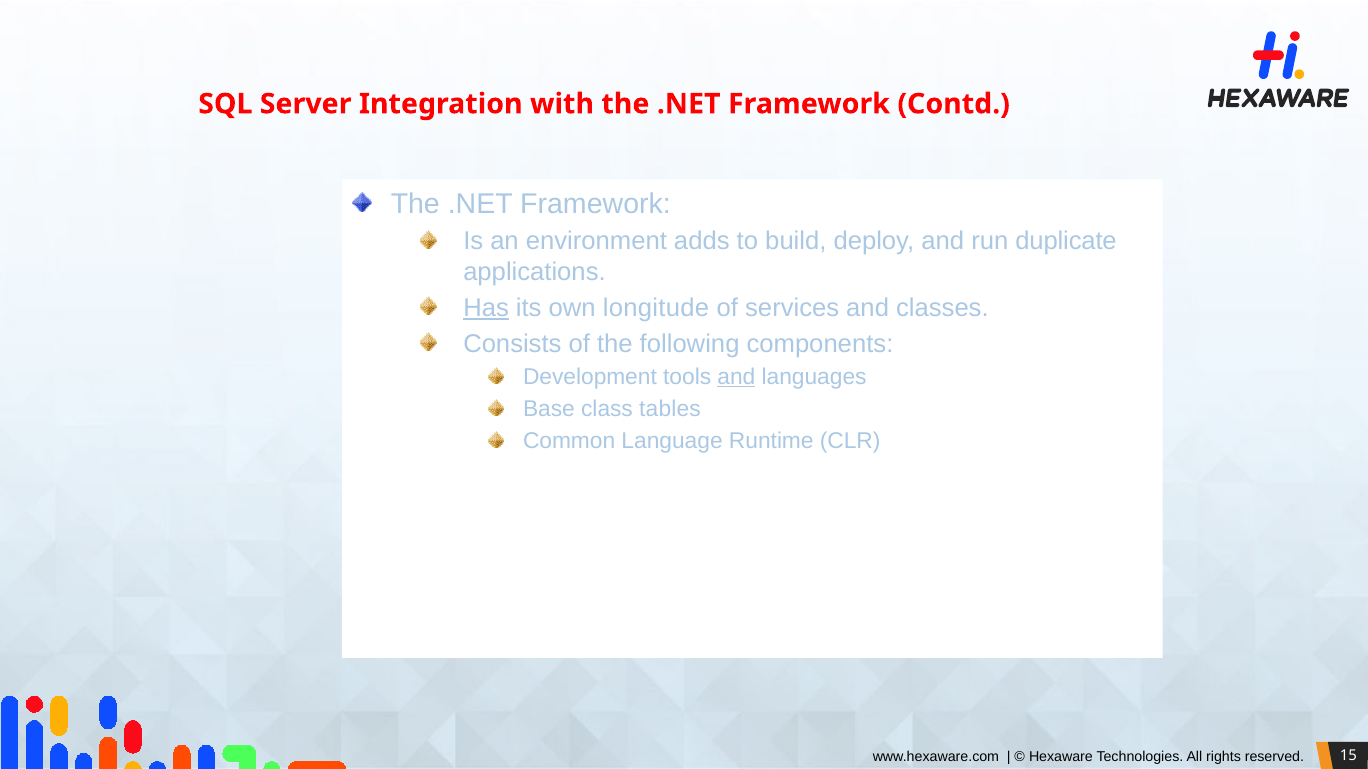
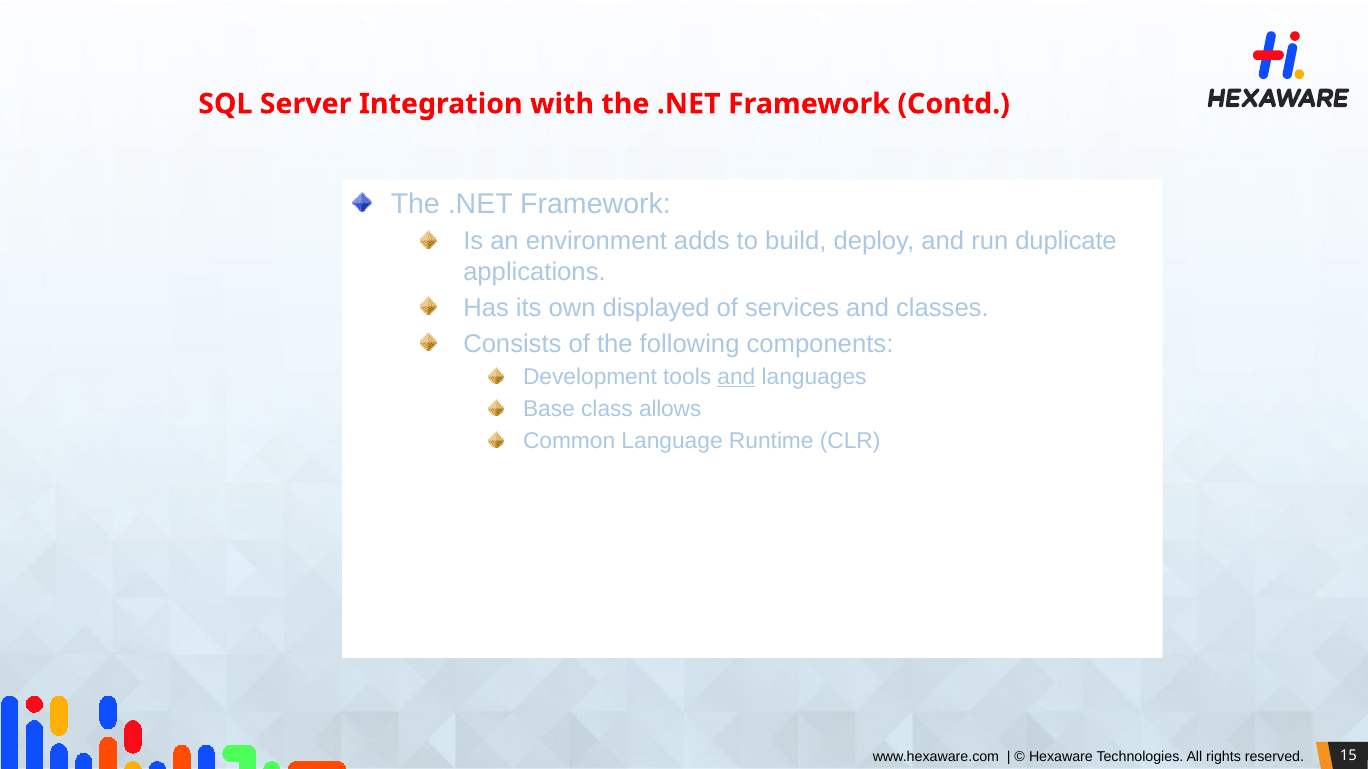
Has underline: present -> none (486, 308)
longitude: longitude -> displayed (656, 308)
tables: tables -> allows (670, 409)
